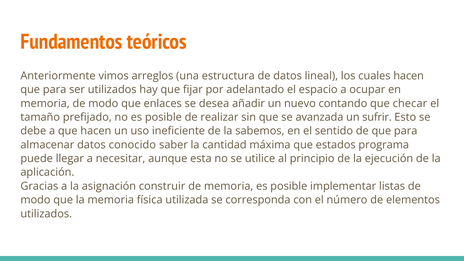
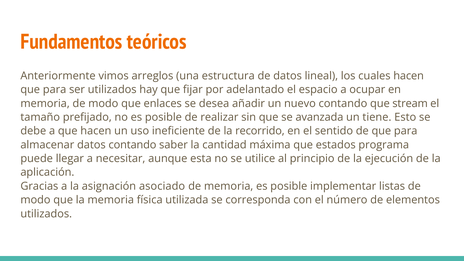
checar: checar -> stream (410, 103)
sufrir: sufrir -> tiene (377, 117)
sabemos: sabemos -> recorrido (260, 131)
datos conocido: conocido -> contando (132, 145)
construir: construir -> asociado (162, 186)
